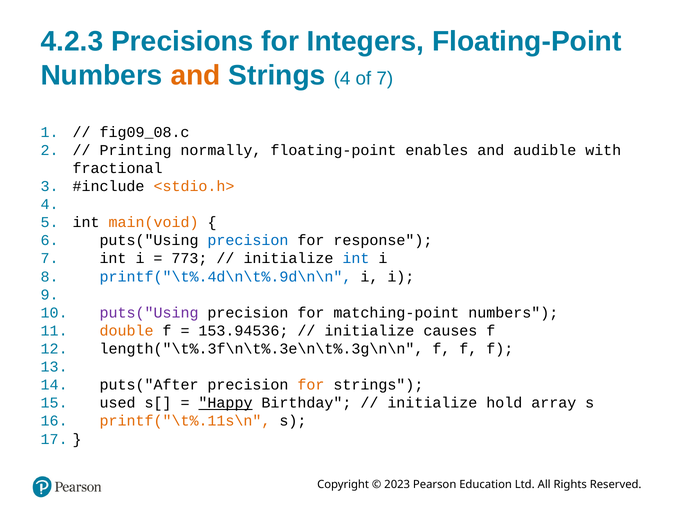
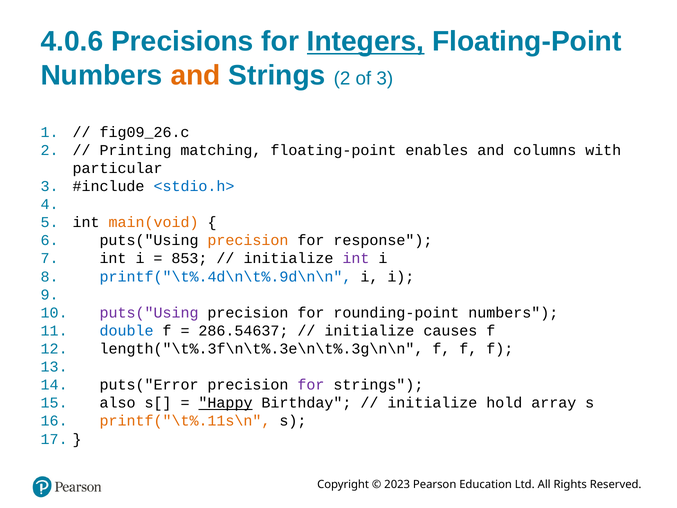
4.2.3: 4.2.3 -> 4.0.6 (72, 42)
Integers underline: none -> present (366, 42)
Strings 4: 4 -> 2 (342, 79)
of 7: 7 -> 3 (385, 79)
fig09_08.c: fig09_08.c -> fig09_26.c (145, 132)
normally: normally -> matching (221, 150)
audible: audible -> columns (545, 150)
fractional: fractional -> particular (118, 168)
<stdio.h> colour: orange -> blue (194, 186)
precision colour: blue -> orange (248, 240)
773: 773 -> 853 (189, 258)
int colour: blue -> purple (356, 258)
matching-point: matching-point -> rounding-point (396, 313)
double colour: orange -> blue (127, 331)
153.94536: 153.94536 -> 286.54637 (243, 331)
puts("After: puts("After -> puts("Error (149, 385)
for colour: orange -> purple (311, 385)
used: used -> also (118, 403)
